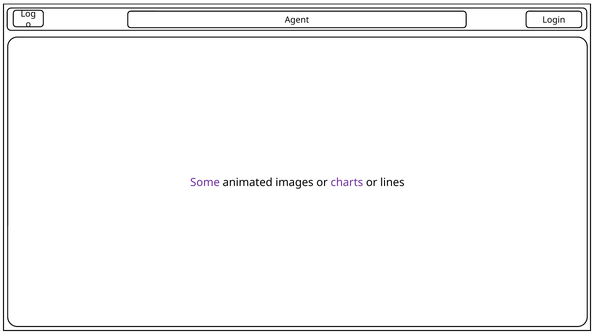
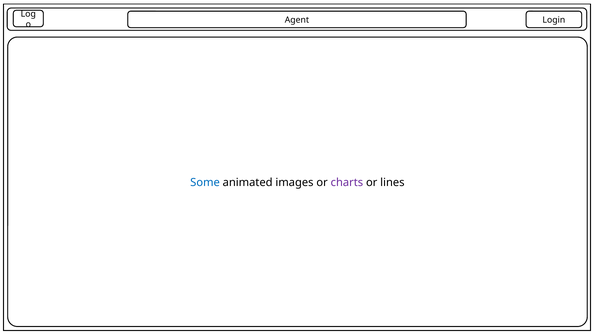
Some colour: purple -> blue (205, 182)
